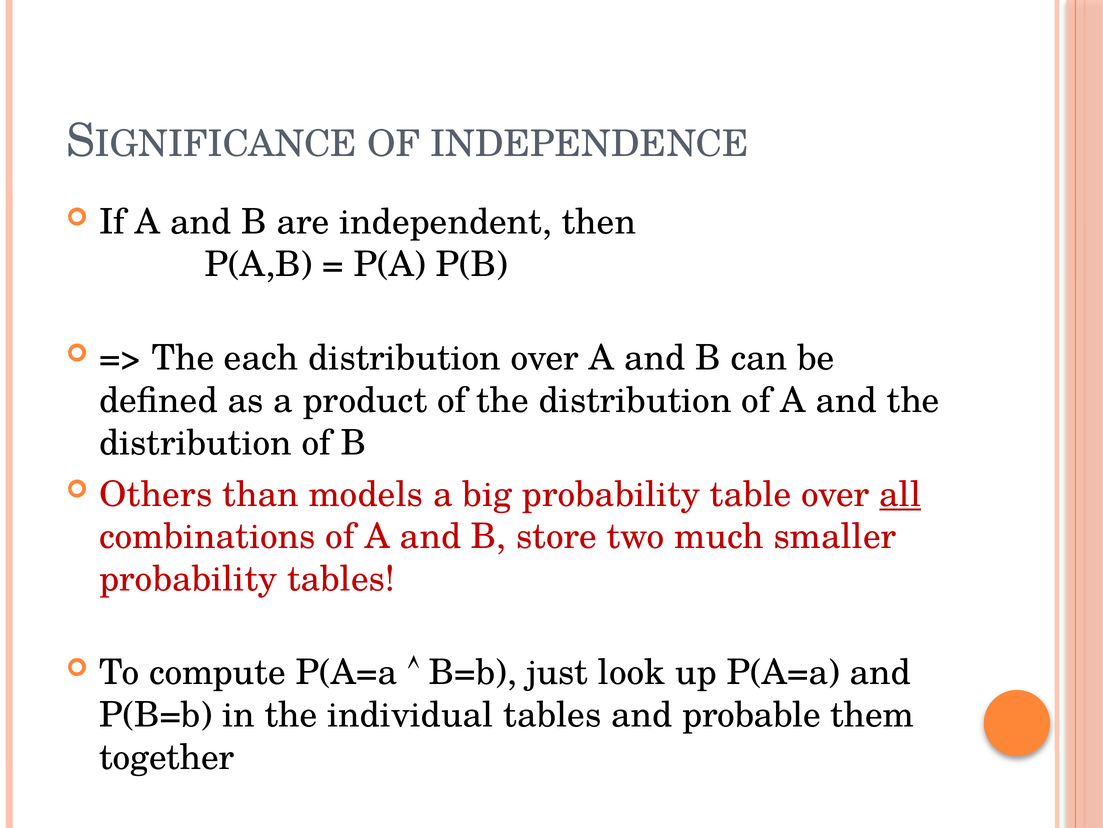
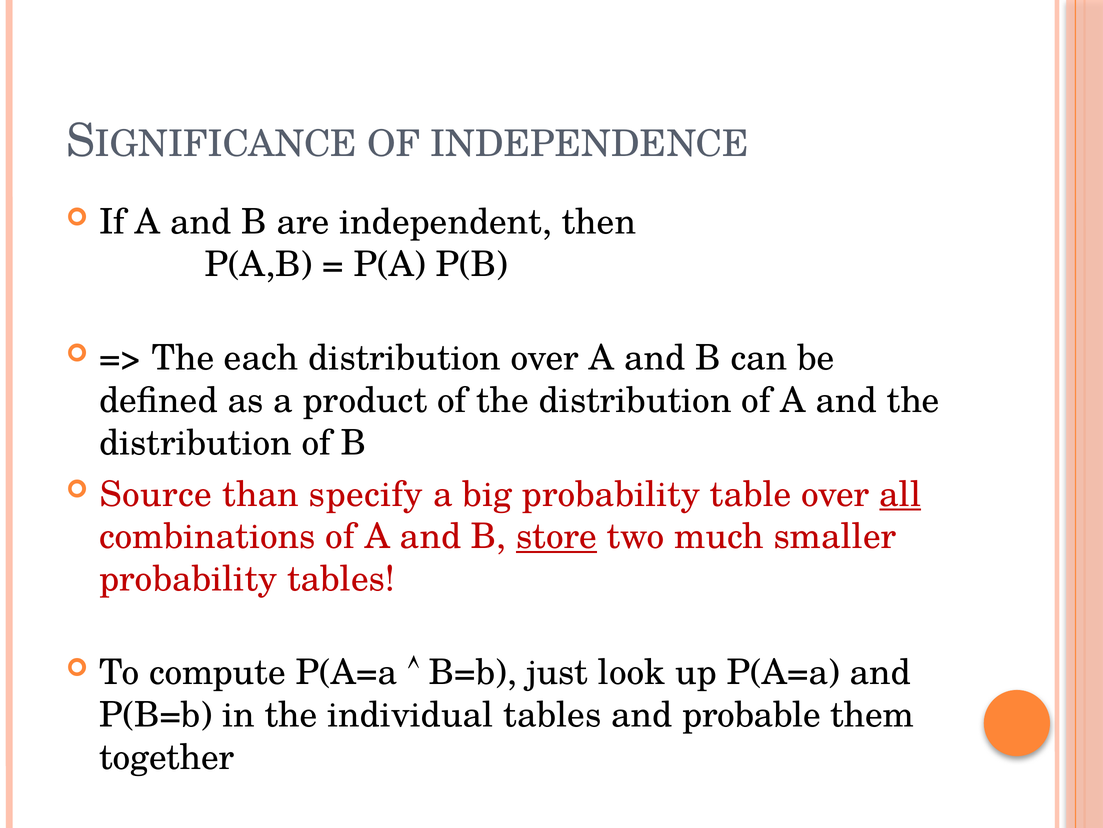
Others: Others -> Source (156, 494)
models: models -> specify (366, 494)
store underline: none -> present (556, 536)
